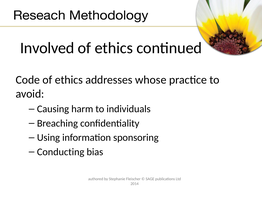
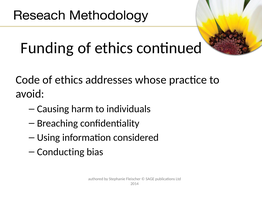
Involved: Involved -> Funding (47, 48)
sponsoring: sponsoring -> considered (136, 137)
